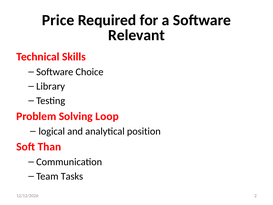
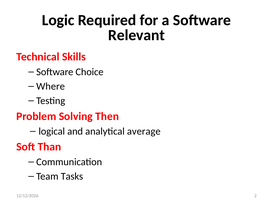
Price: Price -> Logic (58, 20)
Library: Library -> Where (51, 86)
Loop: Loop -> Then (107, 116)
position: position -> average (144, 131)
